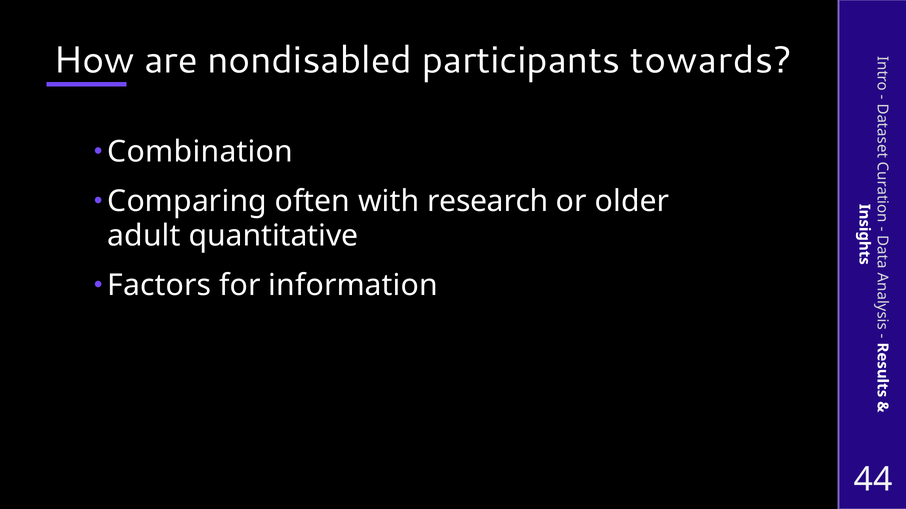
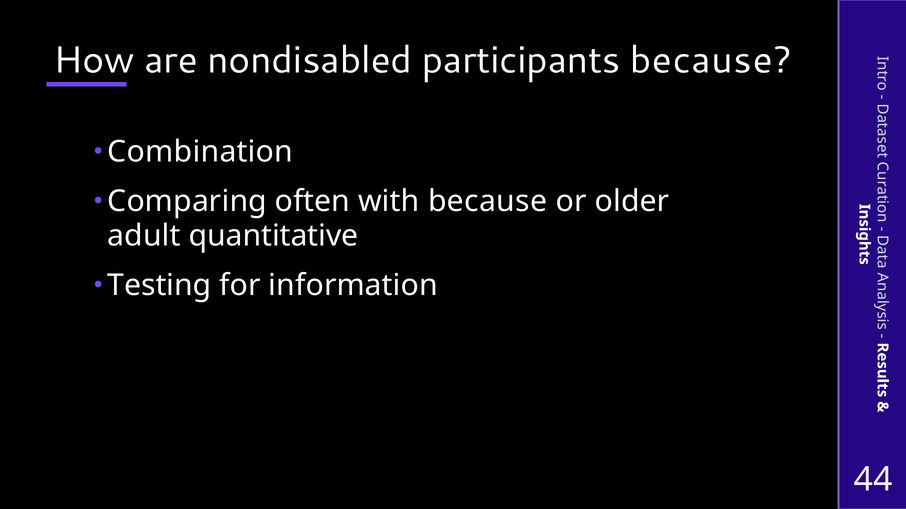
participants towards: towards -> because (711, 60)
with research: research -> because (488, 202)
Factors: Factors -> Testing (159, 286)
